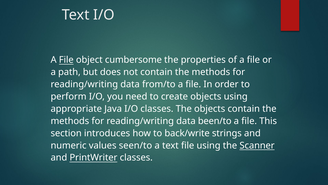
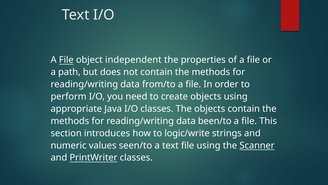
cumbersome: cumbersome -> independent (133, 60)
back/write: back/write -> logic/write (187, 133)
